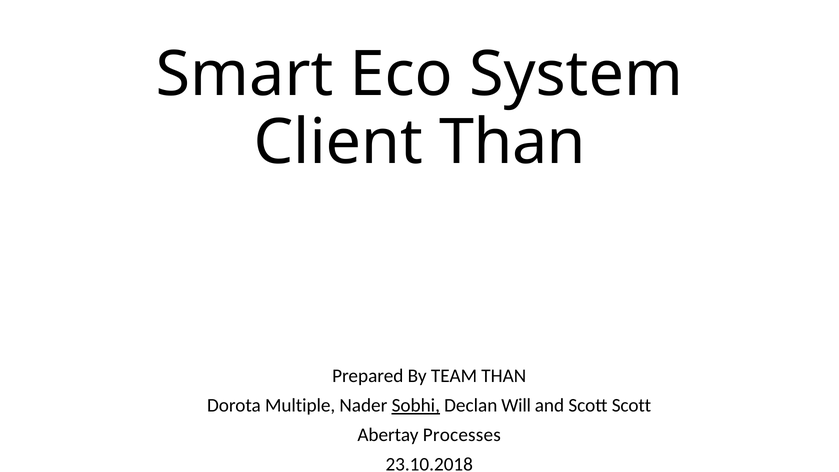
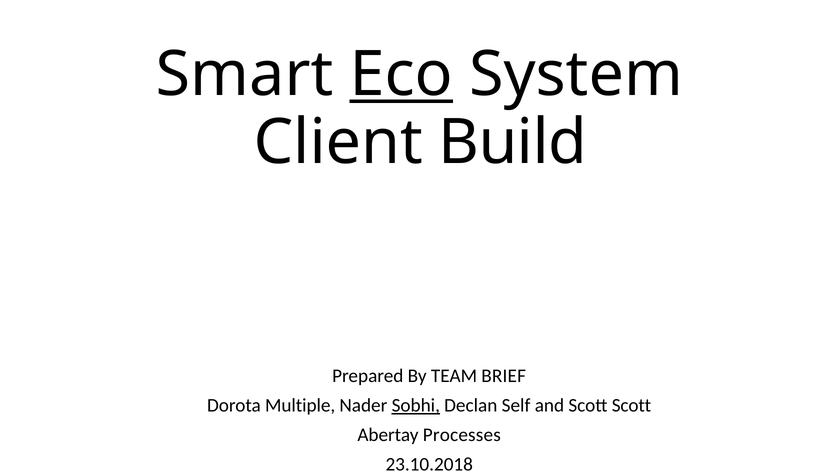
Eco underline: none -> present (401, 74)
Client Than: Than -> Build (513, 142)
TEAM THAN: THAN -> BRIEF (504, 376)
Will: Will -> Self (516, 405)
